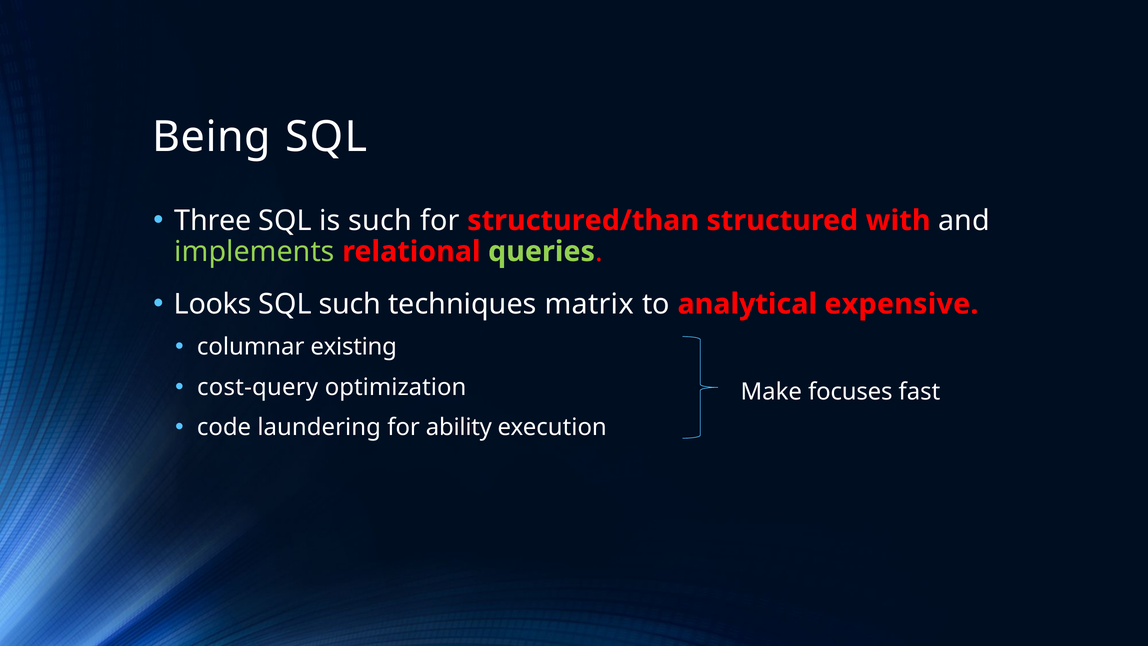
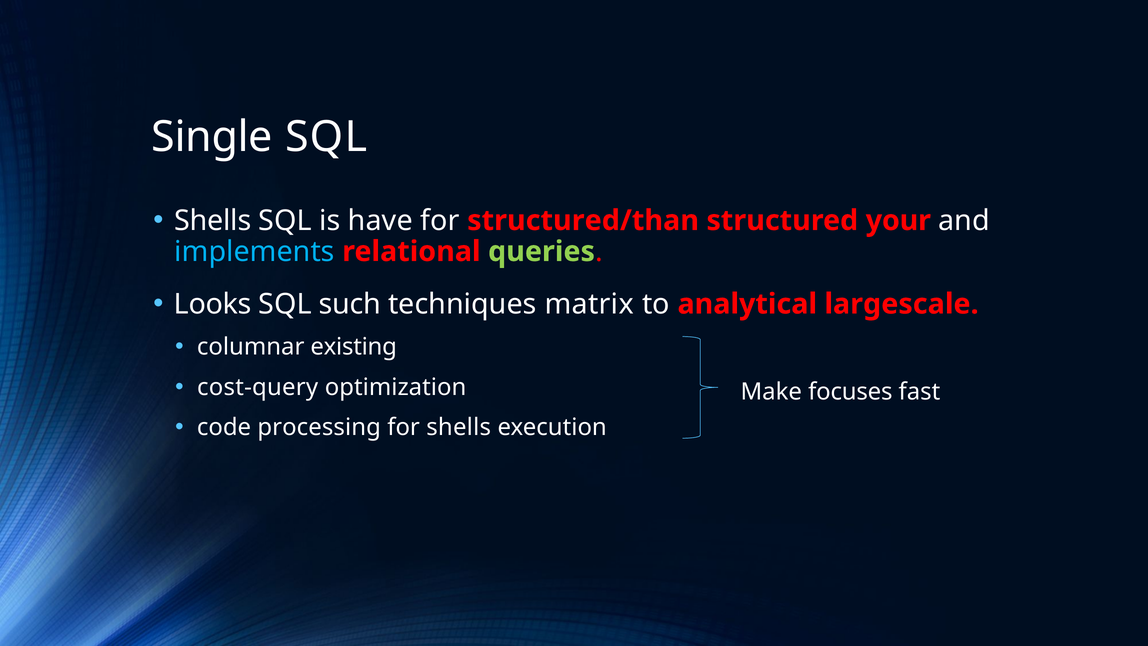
Being: Being -> Single (212, 137)
Three: Three -> Shells (213, 221)
is such: such -> have (380, 221)
with: with -> your (898, 221)
implements colour: light green -> light blue (255, 252)
expensive: expensive -> largescale (902, 304)
laundering: laundering -> processing (319, 427)
for ability: ability -> shells (459, 427)
